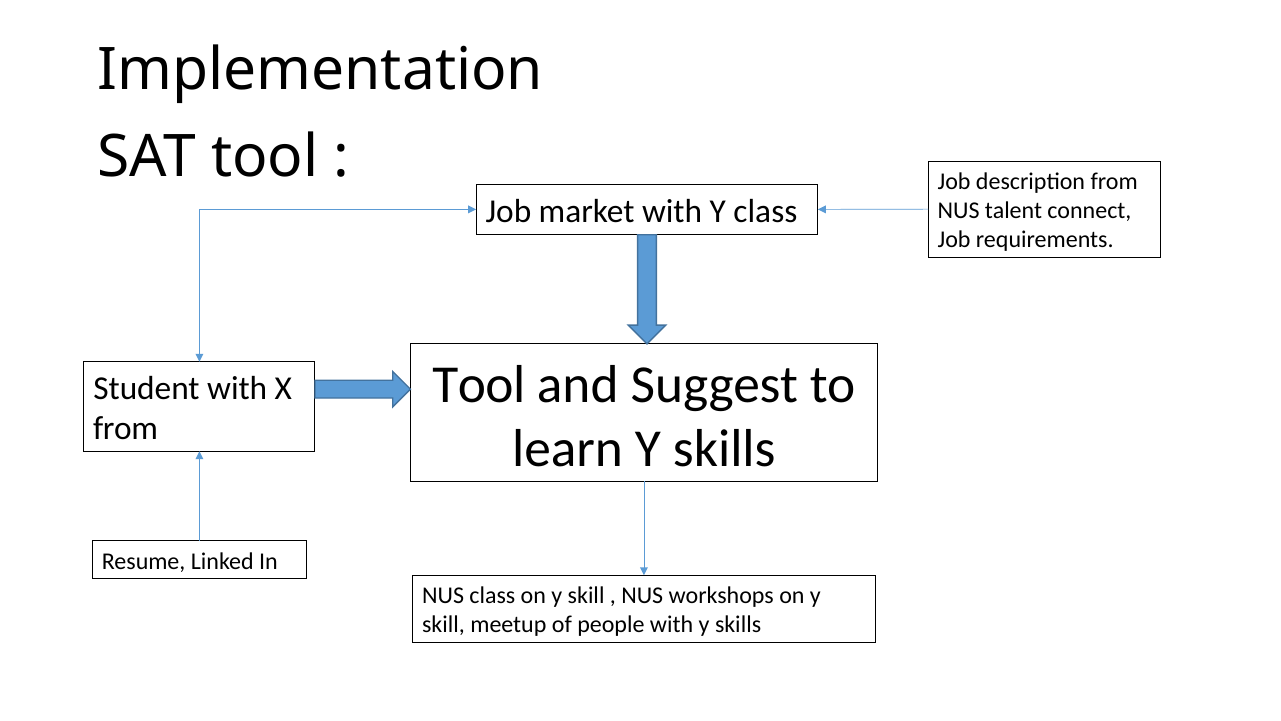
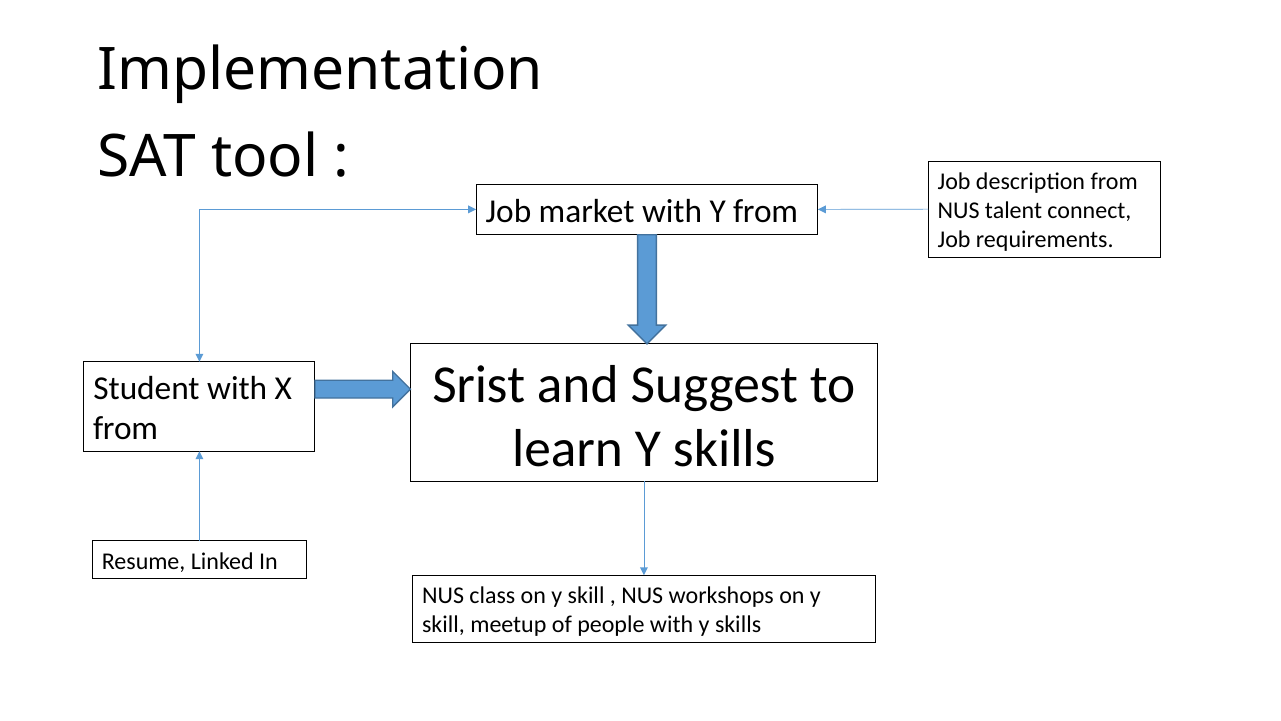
Y class: class -> from (766, 212)
Tool: Tool -> Srist (479, 384)
